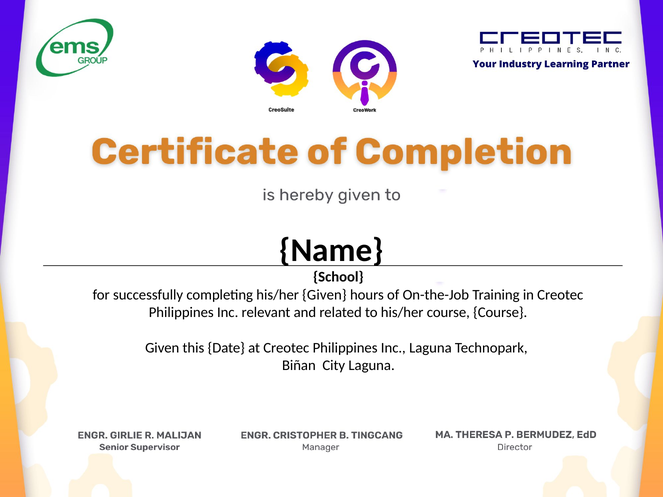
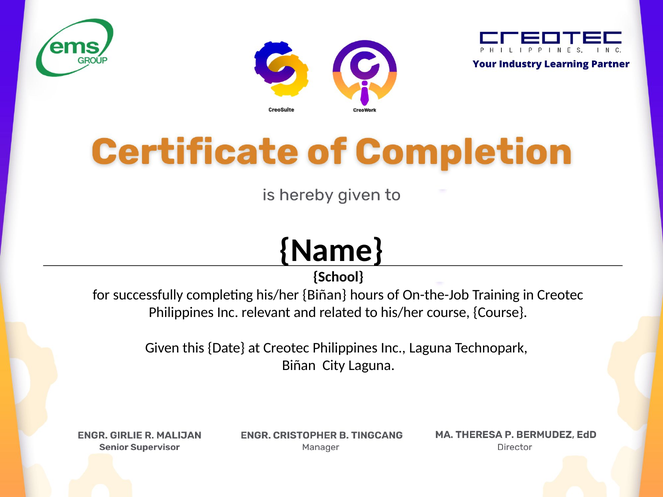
his/her Given: Given -> Biñan (324, 295)
